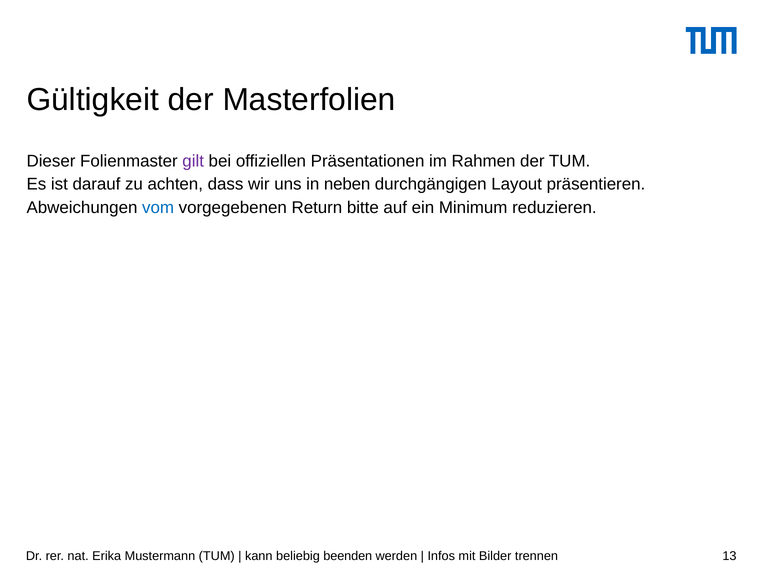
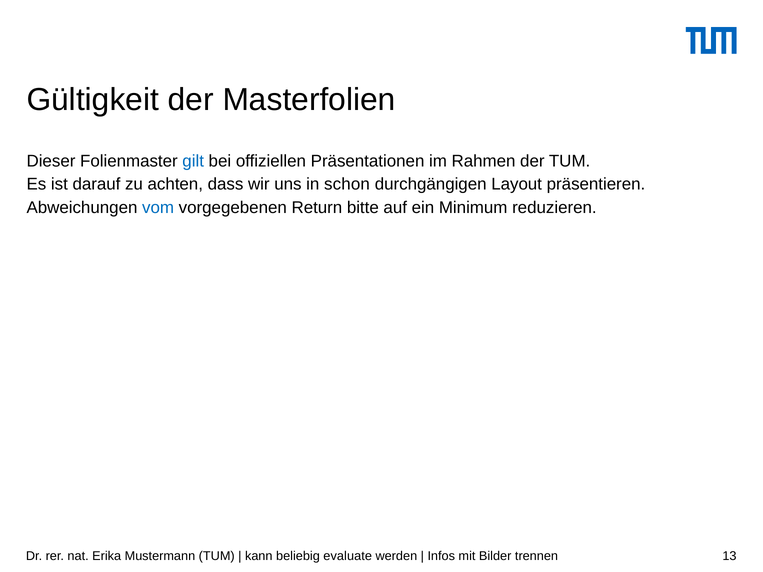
gilt colour: purple -> blue (193, 161)
neben: neben -> schon (347, 184)
beenden: beenden -> evaluate (348, 556)
